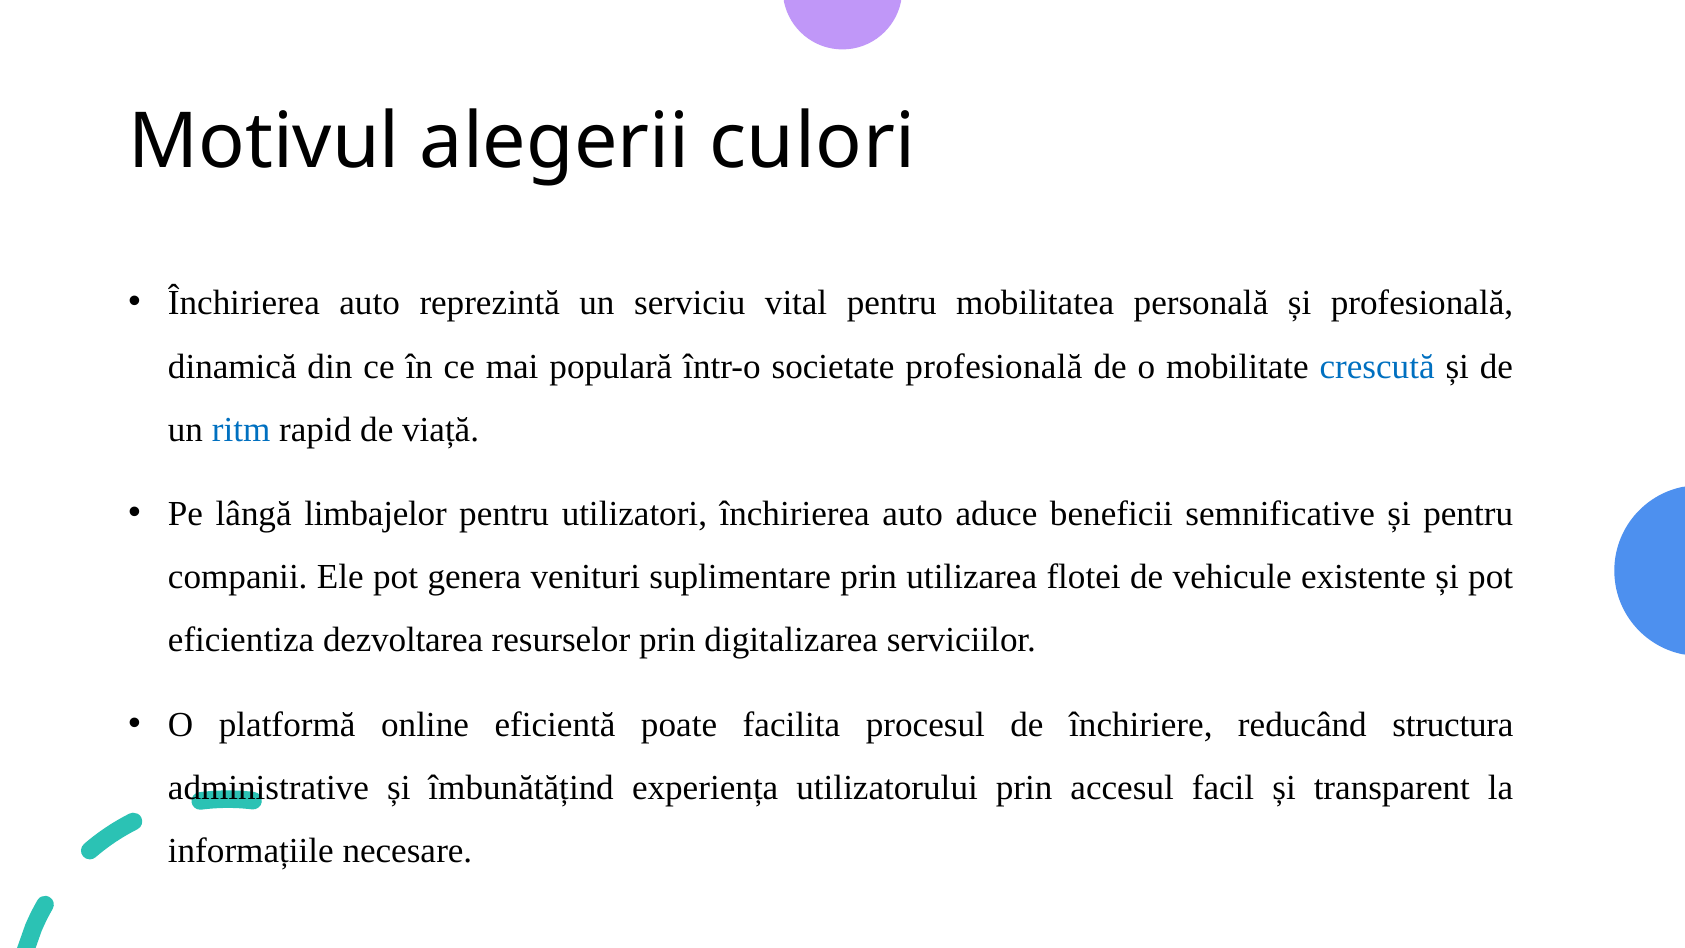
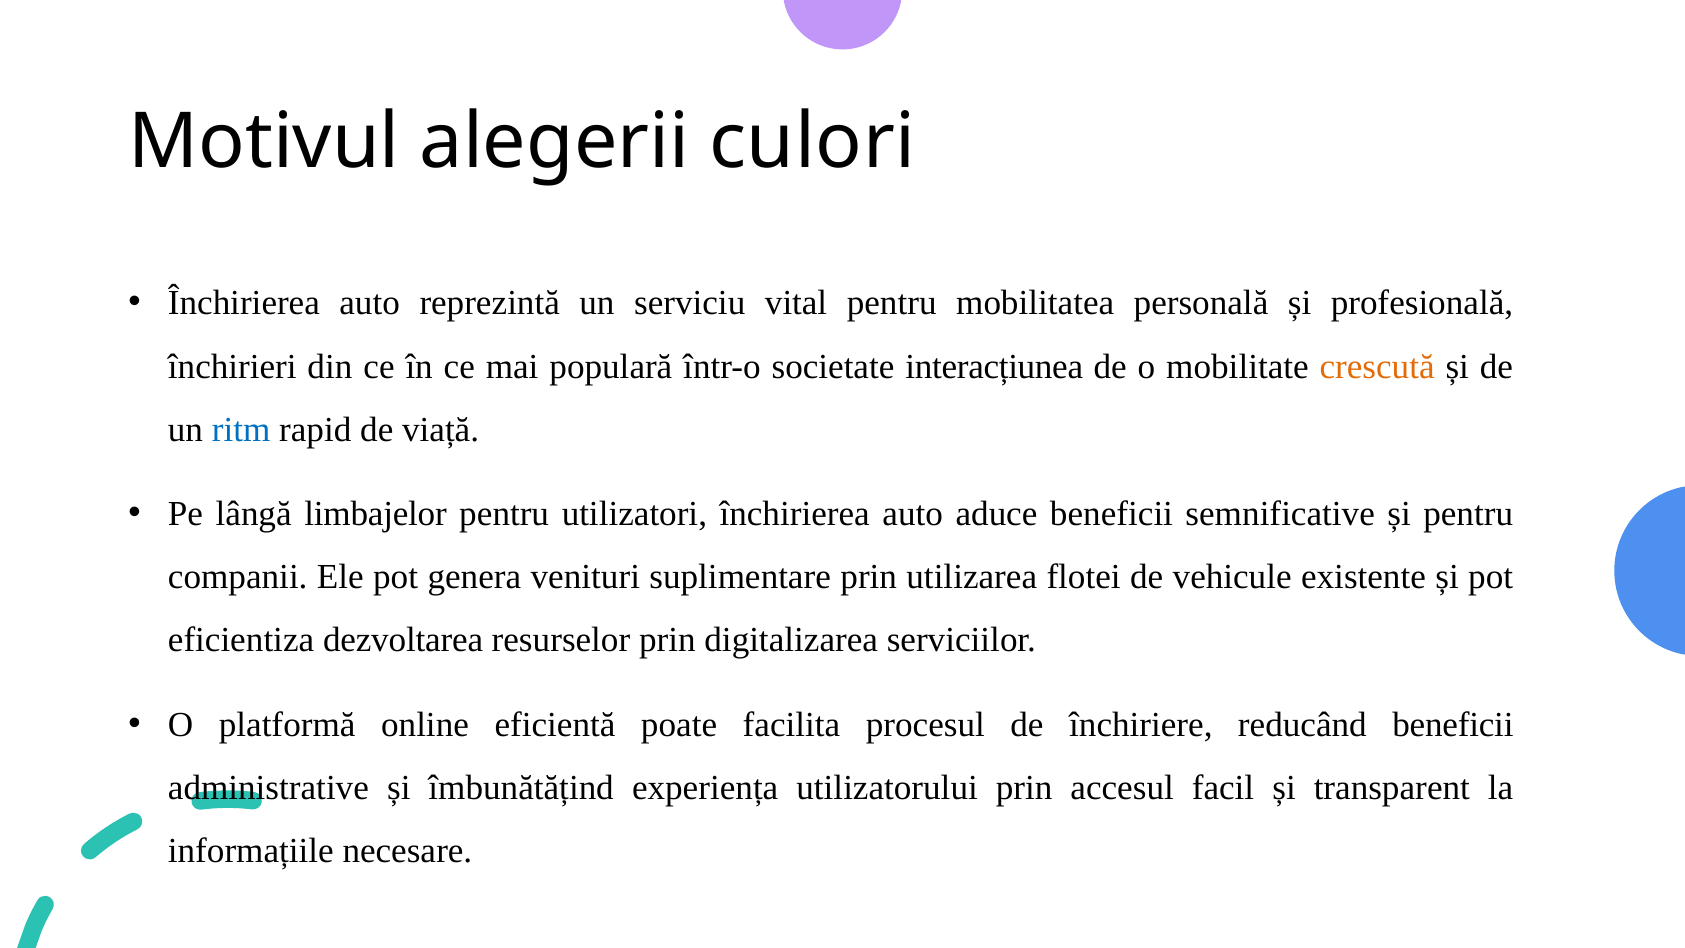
dinamică: dinamică -> închirieri (232, 366)
societate profesională: profesională -> interacțiunea (994, 366)
crescută colour: blue -> orange (1377, 366)
reducând structura: structura -> beneficii (1453, 725)
